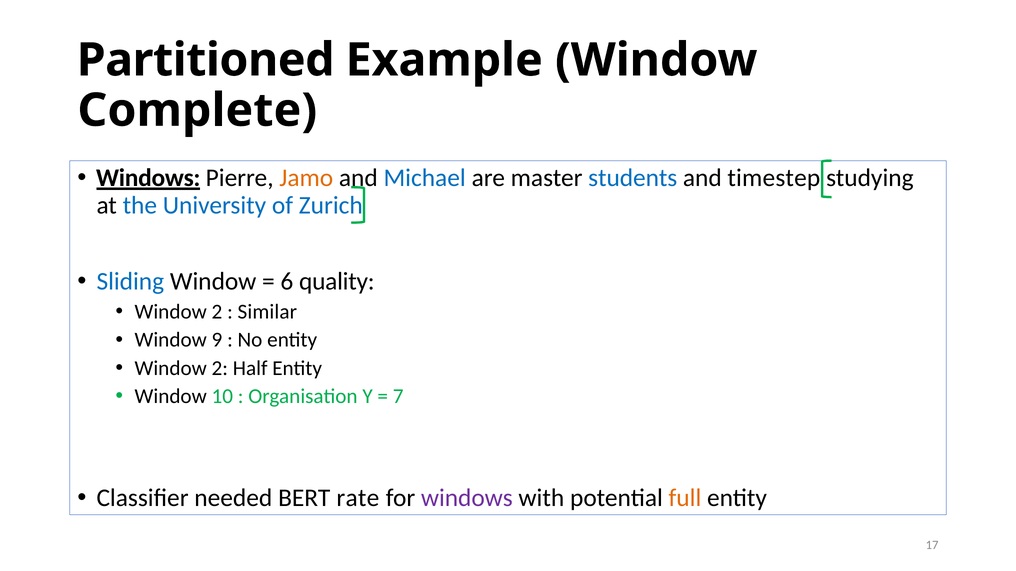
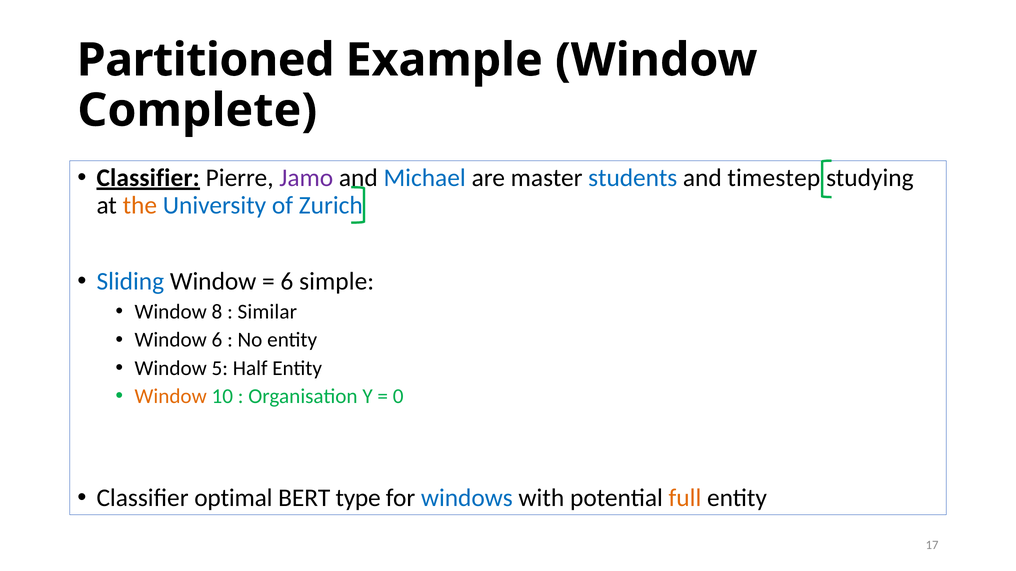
Windows: Windows -> Classifier (148, 178)
Jamo colour: orange -> purple (306, 178)
the colour: blue -> orange (140, 206)
quality: quality -> simple (337, 282)
2: 2 -> 8 (217, 312)
Window 9: 9 -> 6 (217, 340)
2: 2 -> 5 (220, 368)
Window colour: black -> orange (171, 397)
7: 7 -> 0 (398, 397)
needed: needed -> optimal (233, 498)
rate: rate -> type (358, 498)
windows colour: purple -> blue (467, 498)
